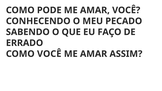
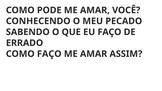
COMO VOCÊ: VOCÊ -> FAÇO (49, 54)
